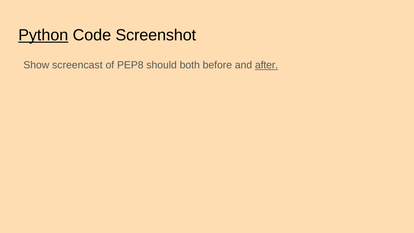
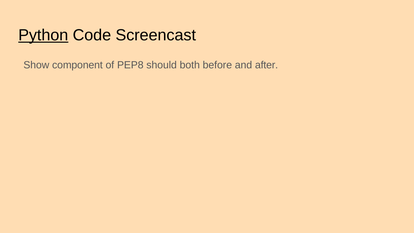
Screenshot: Screenshot -> Screencast (156, 35)
screencast: screencast -> component (77, 65)
after underline: present -> none (267, 65)
